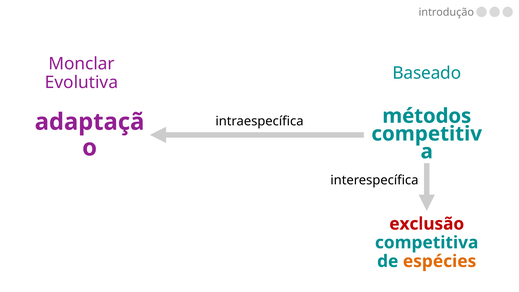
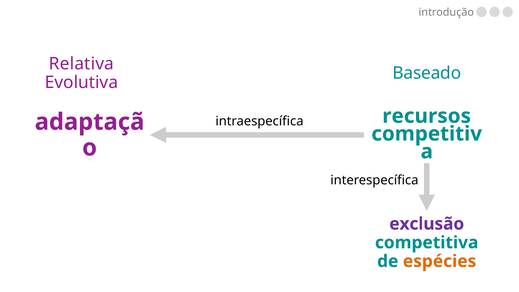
Monclar: Monclar -> Relativa (81, 64)
métodos: métodos -> recursos (427, 116)
exclusão colour: red -> purple (427, 224)
